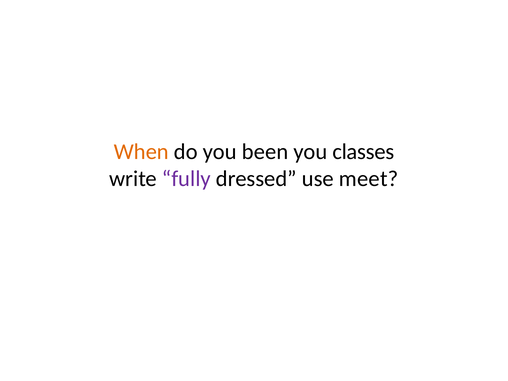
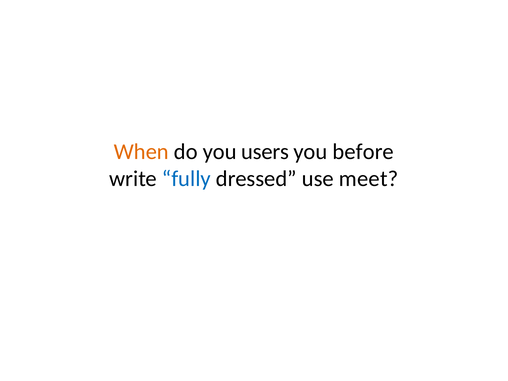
been: been -> users (265, 152)
classes: classes -> before (363, 152)
fully colour: purple -> blue (186, 179)
